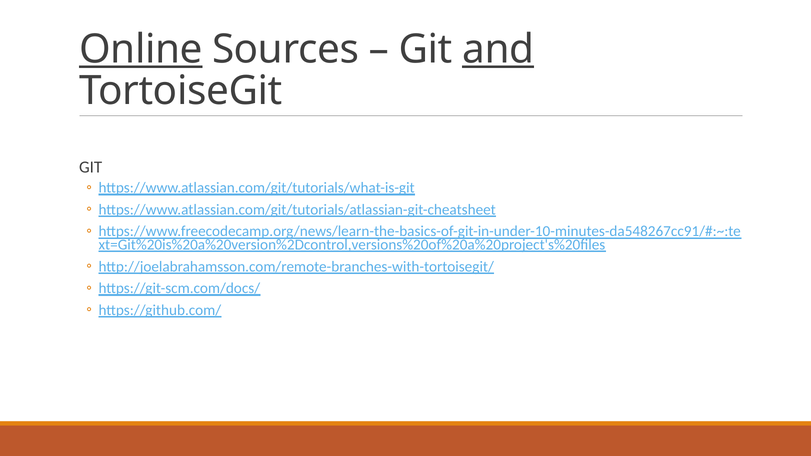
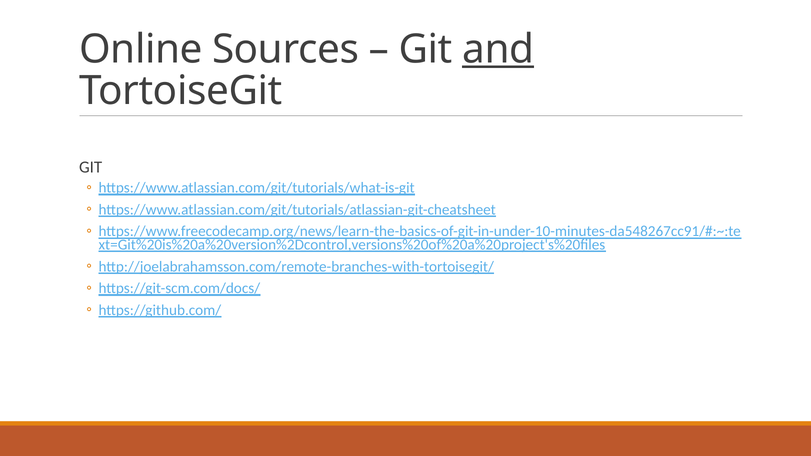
Online underline: present -> none (141, 50)
